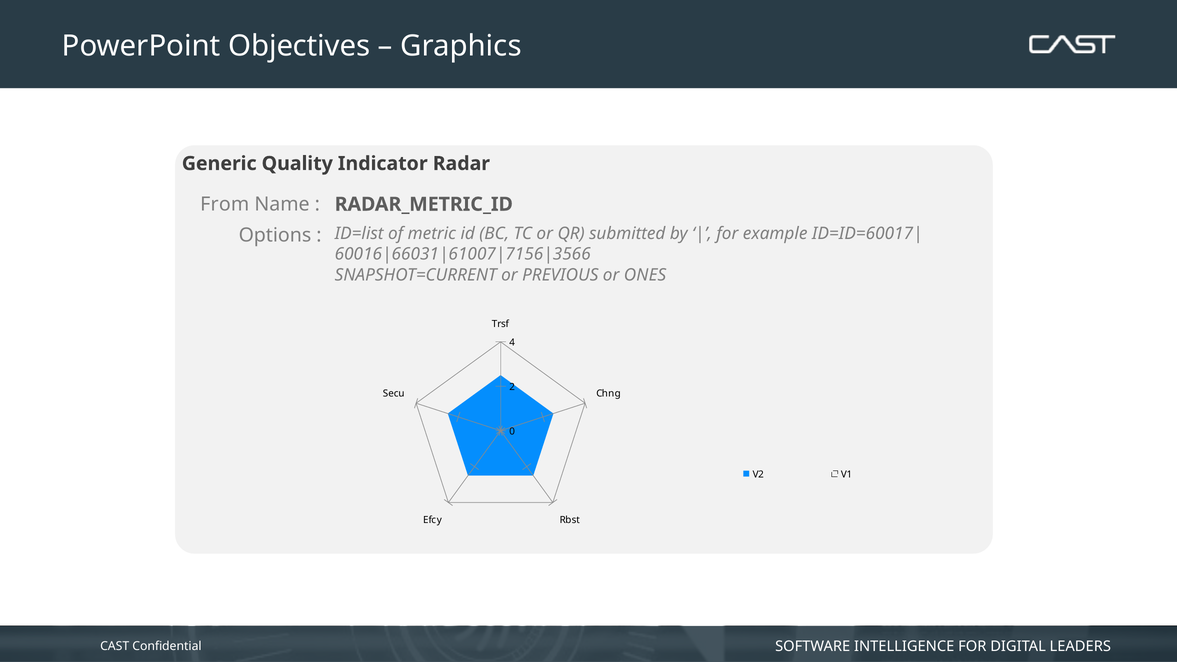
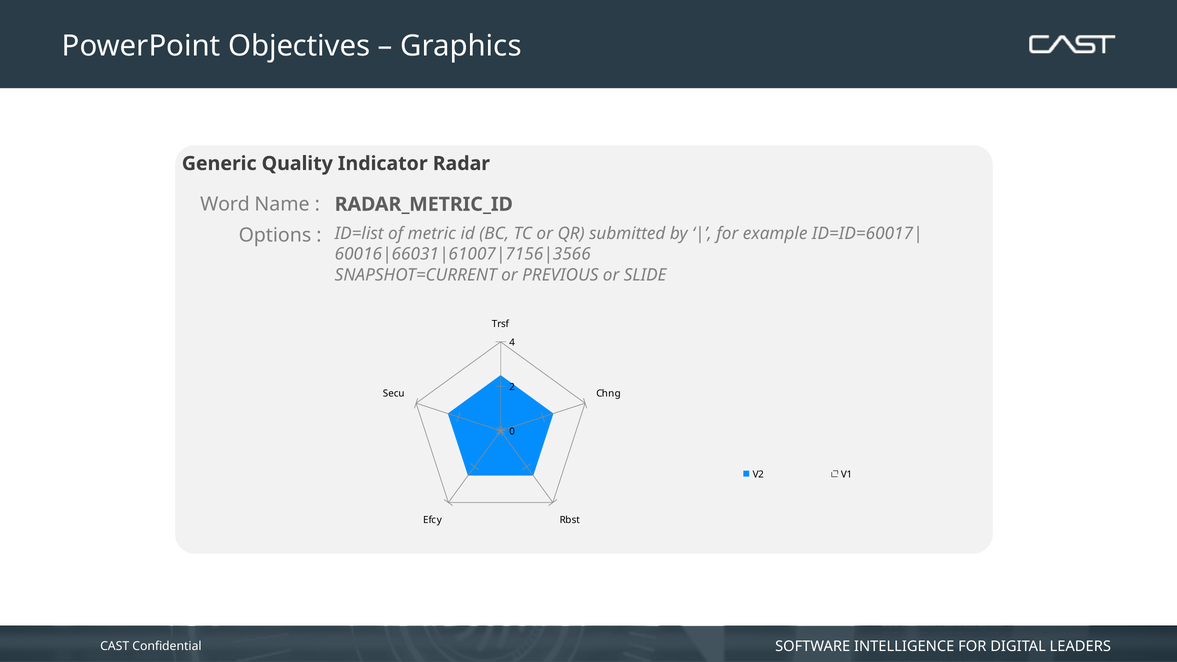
From: From -> Word (225, 204)
ONES: ONES -> SLIDE (645, 275)
